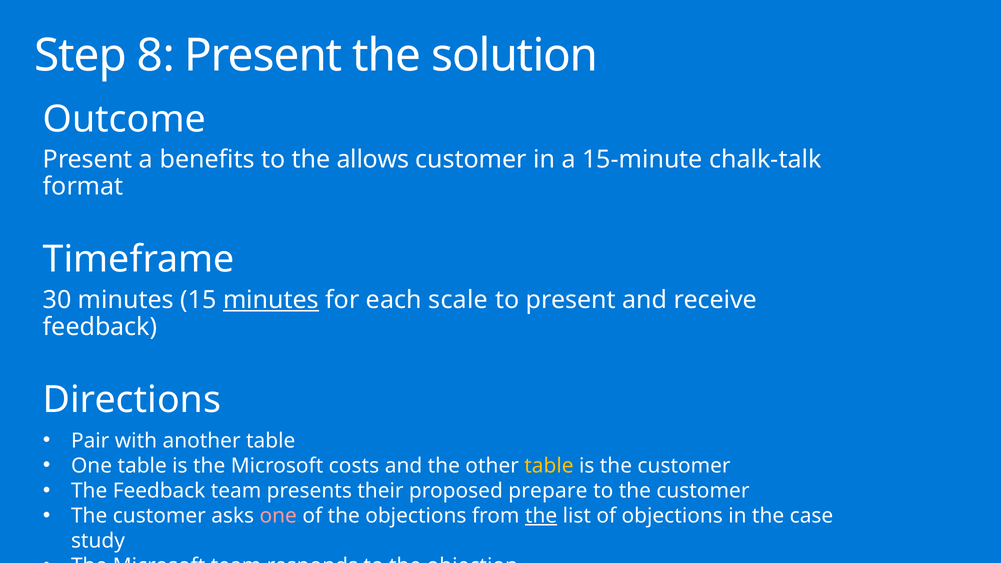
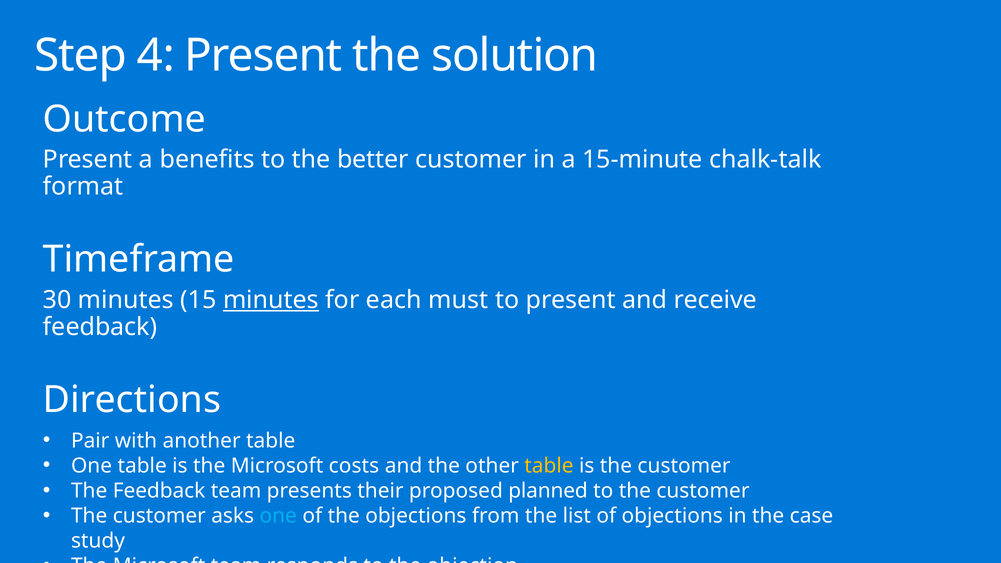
8: 8 -> 4 (156, 56)
allows: allows -> better (373, 159)
scale: scale -> must (458, 300)
prepare: prepare -> planned (548, 491)
one colour: pink -> light blue (278, 516)
the underline: present -> none (541, 516)
